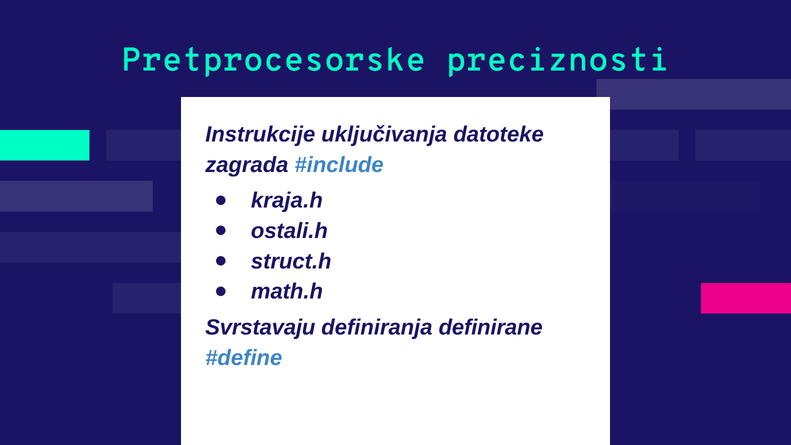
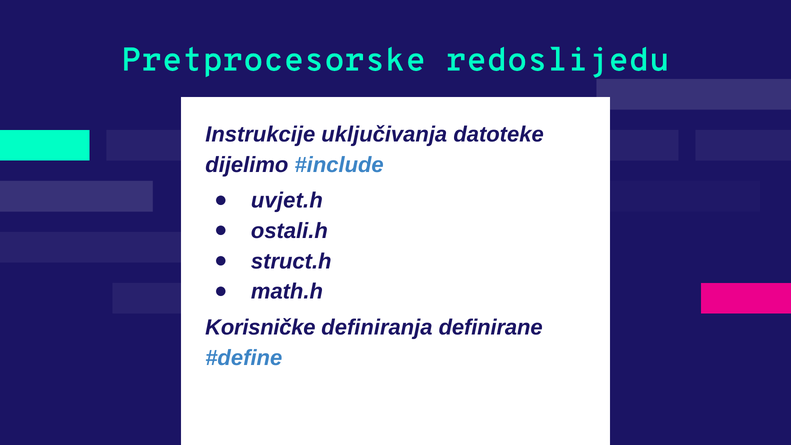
preciznosti: preciznosti -> redoslijedu (558, 60)
zagrada: zagrada -> dijelimo (247, 165)
kraja.h: kraja.h -> uvjet.h (287, 201)
Svrstavaju: Svrstavaju -> Korisničke (260, 327)
